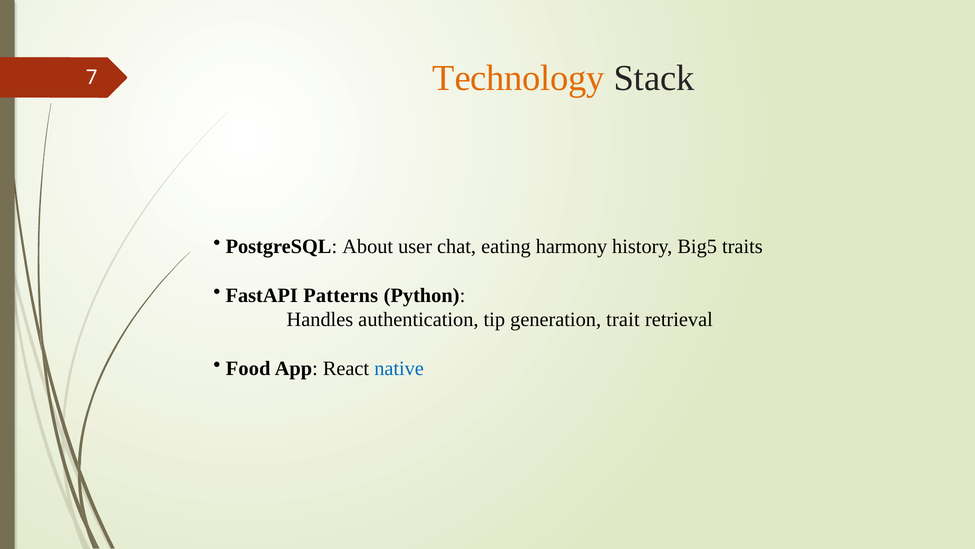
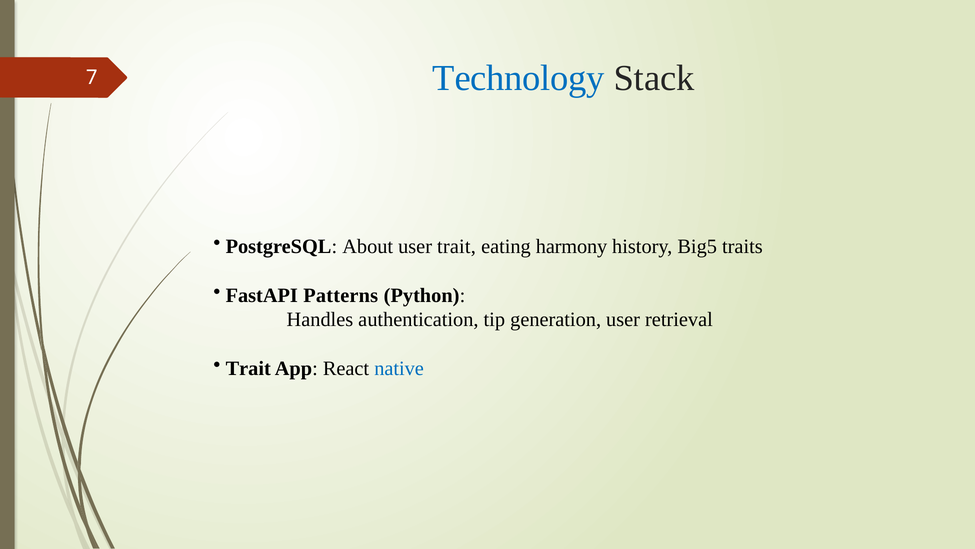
Technology colour: orange -> blue (519, 78)
user chat: chat -> trait (456, 246)
generation trait: trait -> user (623, 319)
Food: Food -> Trait (248, 368)
